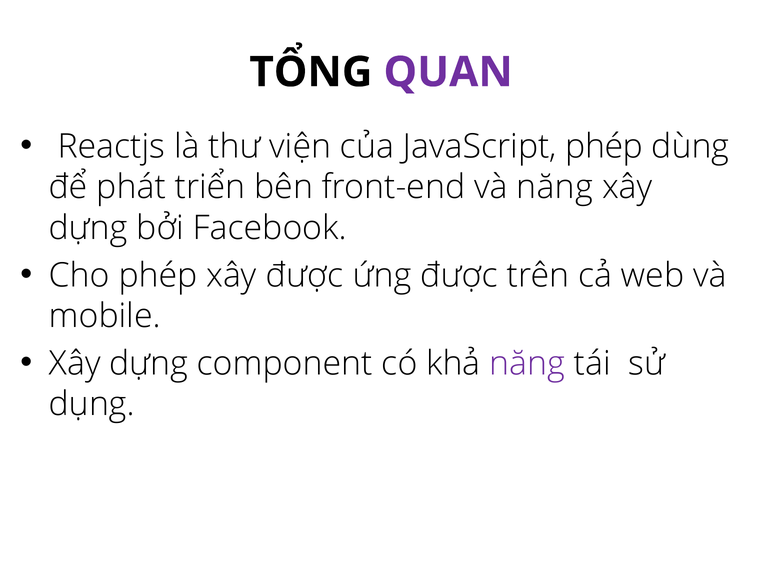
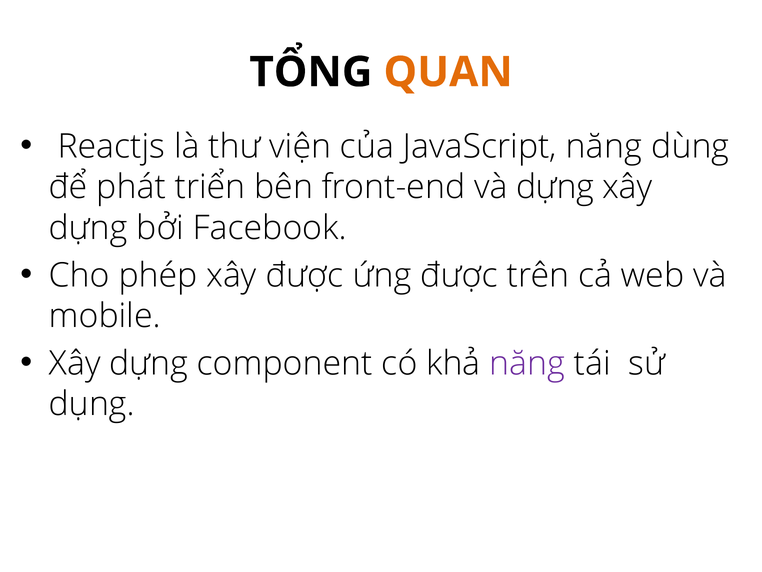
QUAN colour: purple -> orange (448, 72)
JavaScript phép: phép -> năng (604, 146)
và năng: năng -> dựng (555, 187)
